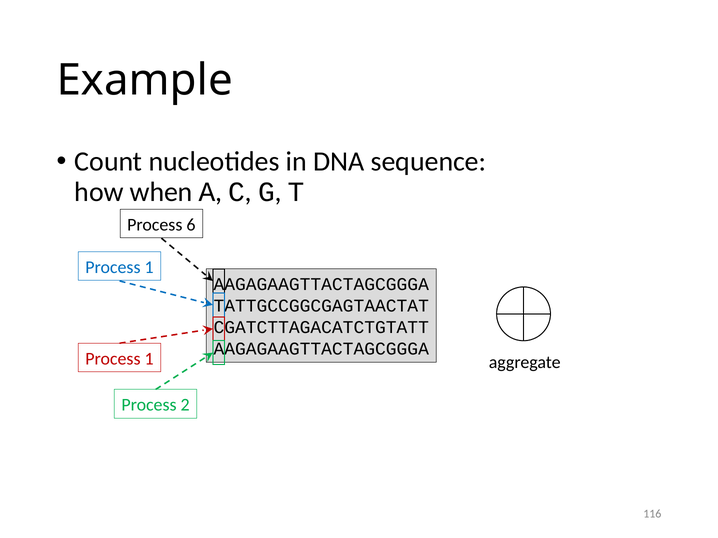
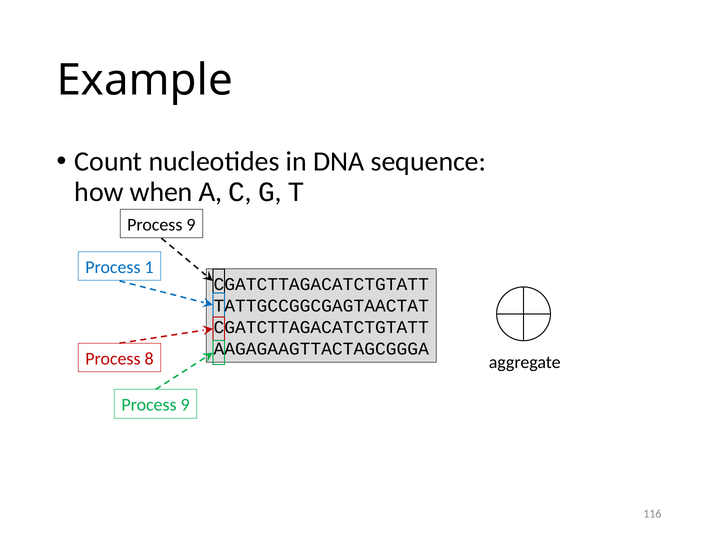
6: 6 -> 9 (191, 225)
AAGAGAAGTTACTAGCGGGA: AAGAGAAGTTACTAGCGGGA -> CGATCTTAGACATCTGTATT (321, 285)
1: 1 -> 8 (149, 359)
2: 2 -> 9 (185, 405)
